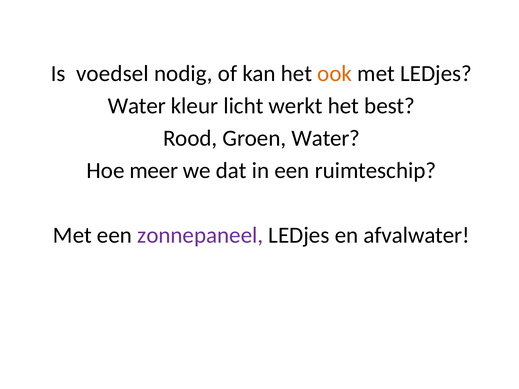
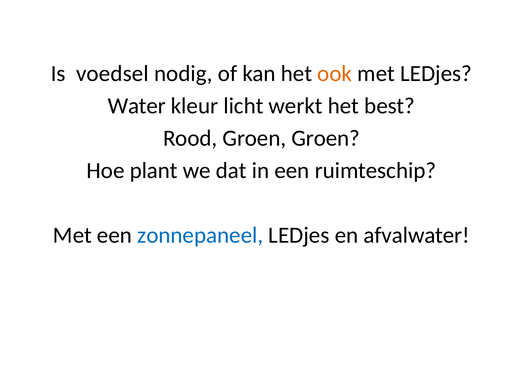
Groen Water: Water -> Groen (326, 138)
meer: meer -> plant (154, 171)
zonnepaneel colour: purple -> blue (200, 235)
